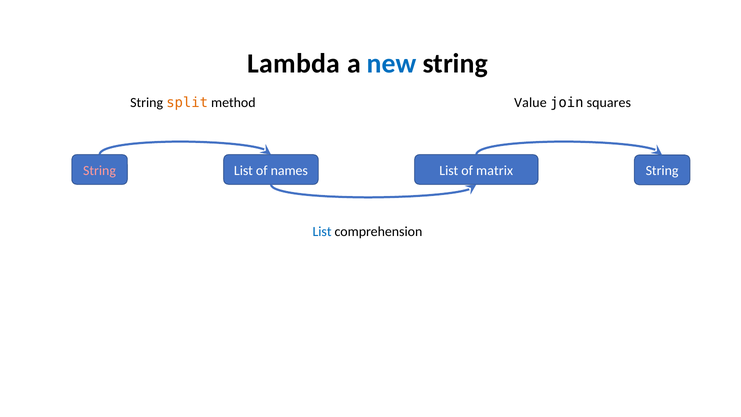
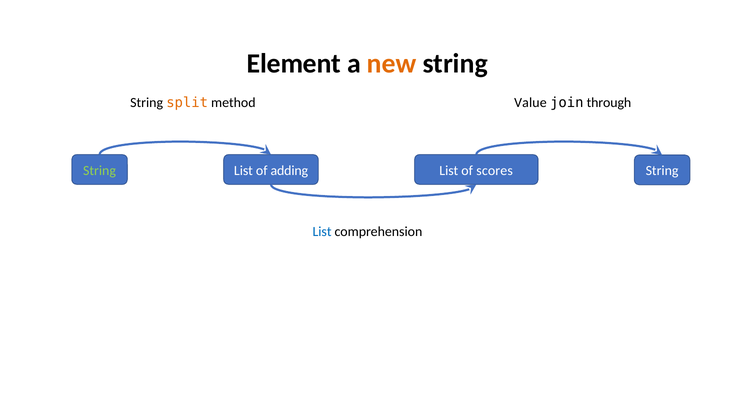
Lambda: Lambda -> Element (294, 63)
new colour: blue -> orange (392, 63)
squares: squares -> through (609, 102)
String colour: pink -> light green (100, 170)
names: names -> adding (289, 170)
matrix: matrix -> scores (495, 170)
